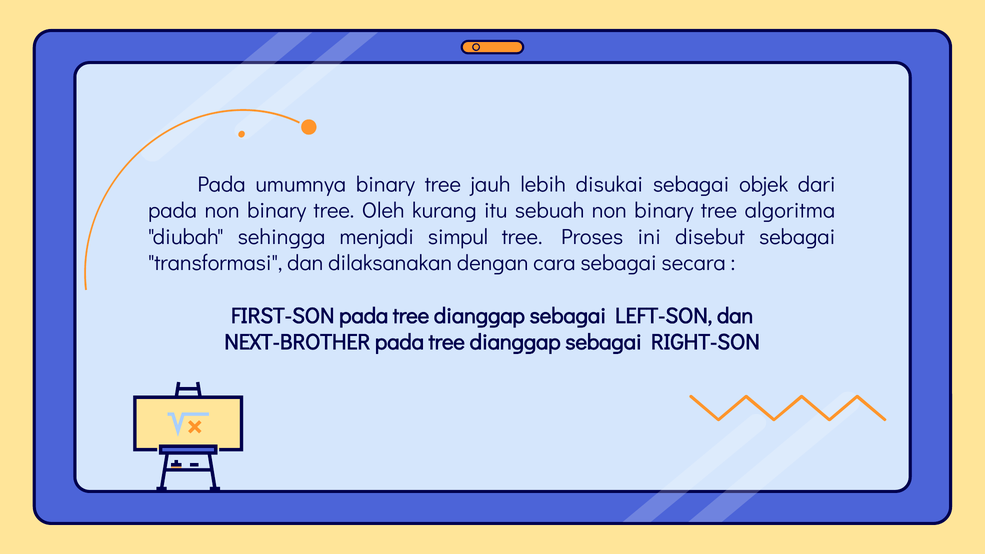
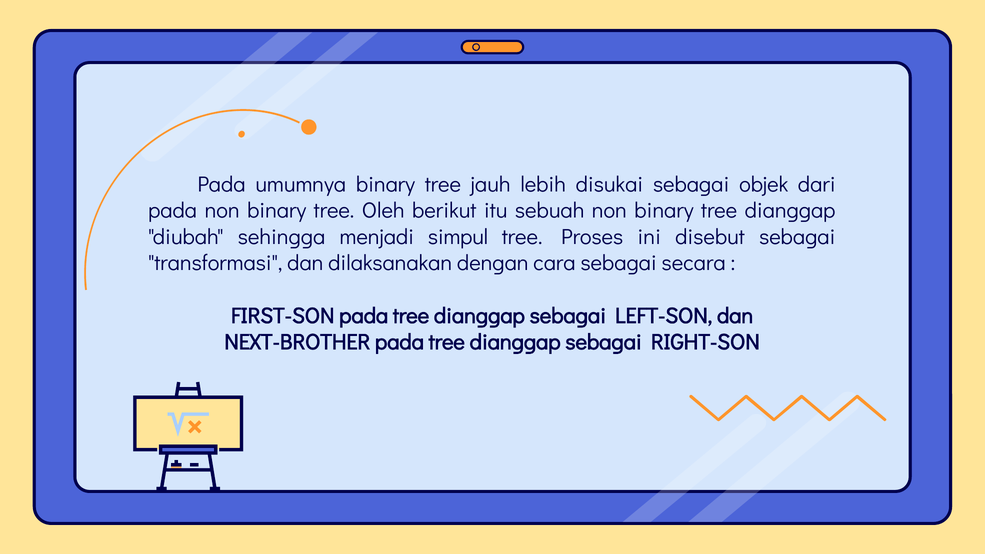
kurang: kurang -> berikut (444, 211)
binary tree algoritma: algoritma -> dianggap (790, 211)
